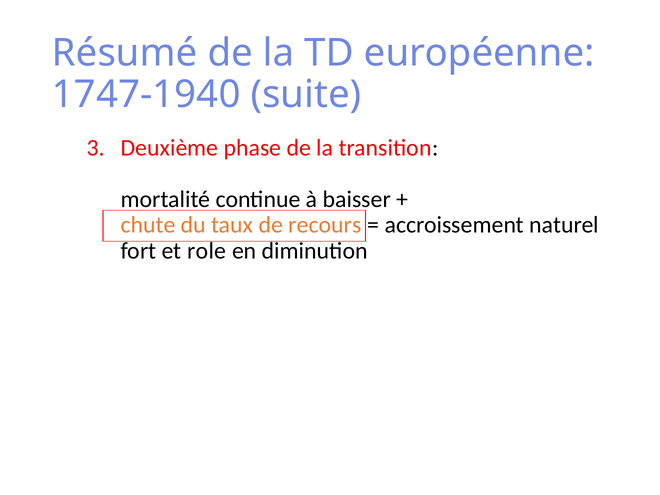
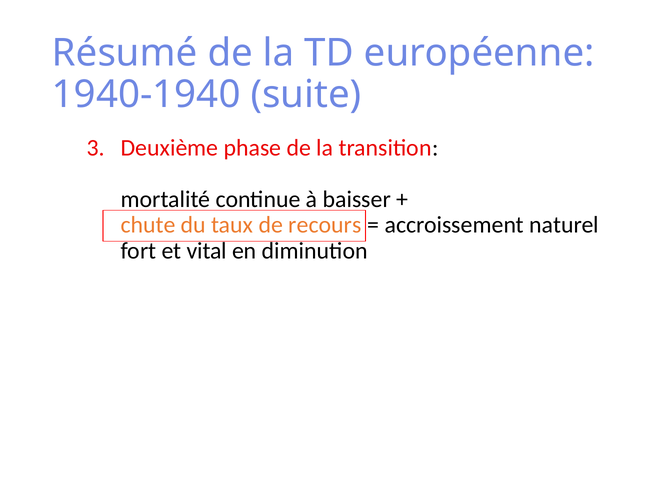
1747-1940: 1747-1940 -> 1940-1940 (146, 95)
role: role -> vital (207, 251)
